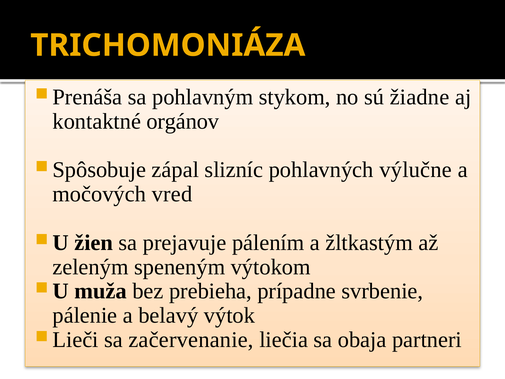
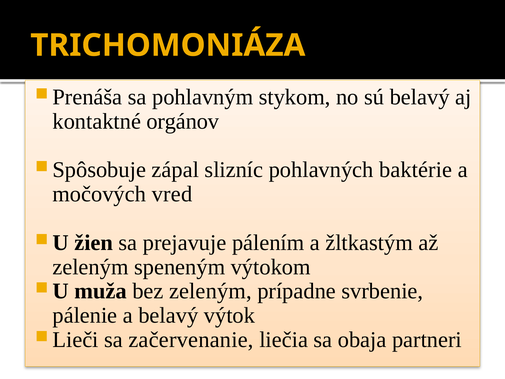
sú žiadne: žiadne -> belavý (420, 97)
výlučne: výlučne -> baktérie (416, 170)
bez prebieha: prebieha -> zeleným (210, 291)
